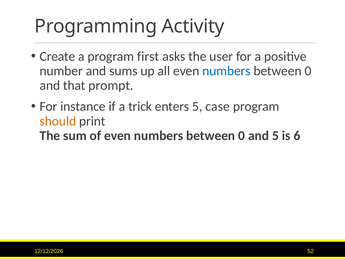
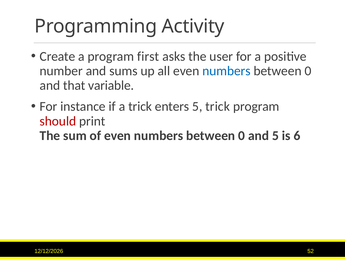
prompt: prompt -> variable (111, 85)
5 case: case -> trick (218, 106)
should colour: orange -> red (58, 121)
